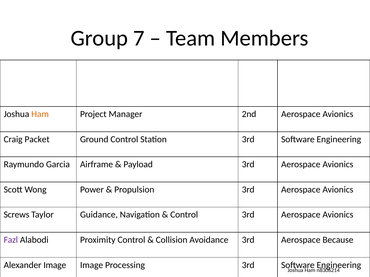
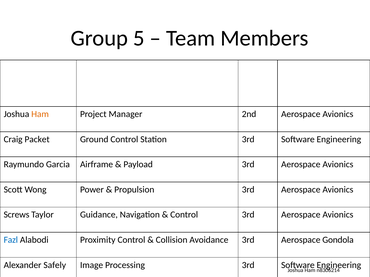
7: 7 -> 5 (139, 38)
Fazl colour: purple -> blue (11, 240)
Because: Because -> Gondola (338, 240)
Alexander Image: Image -> Safely (55, 265)
